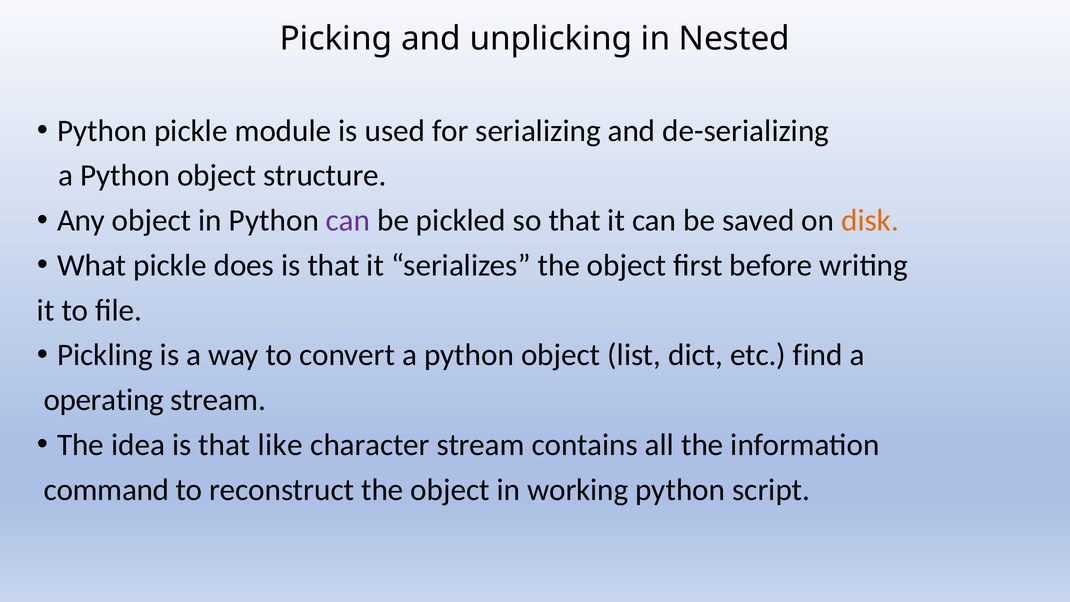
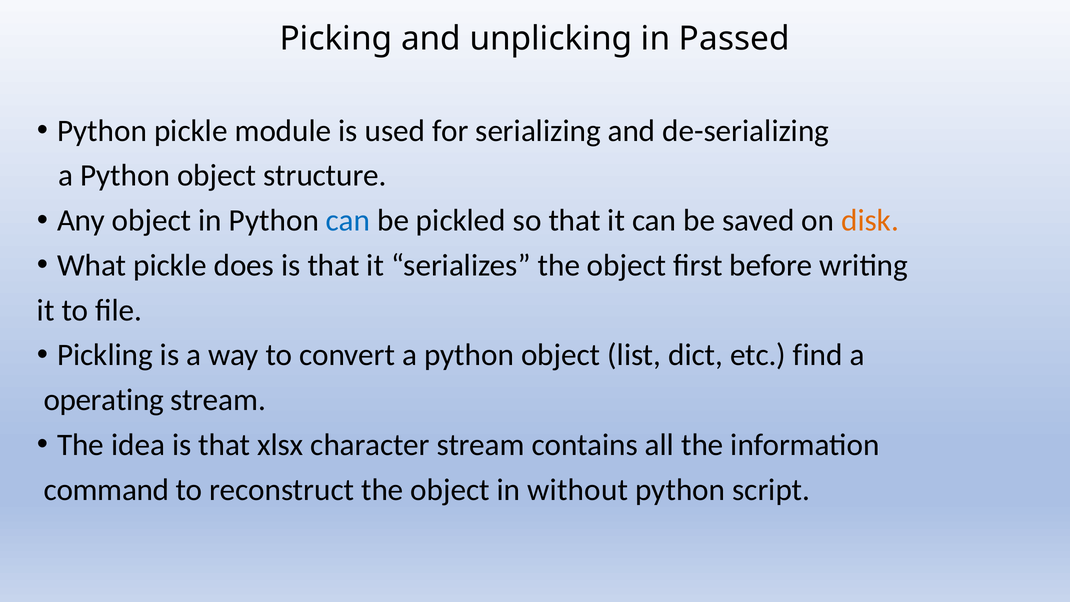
Nested: Nested -> Passed (734, 39)
can colour: purple -> blue (348, 220)
like: like -> xlsx (280, 445)
working: working -> without (578, 490)
